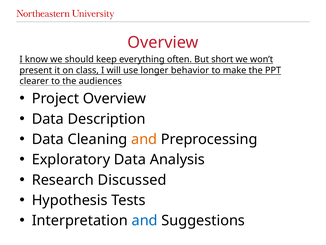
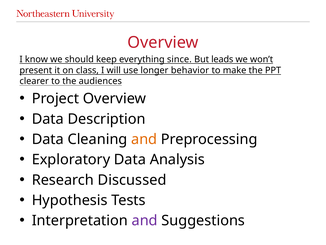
often: often -> since (179, 59)
short: short -> leads (222, 59)
and colour: blue -> purple (145, 220)
